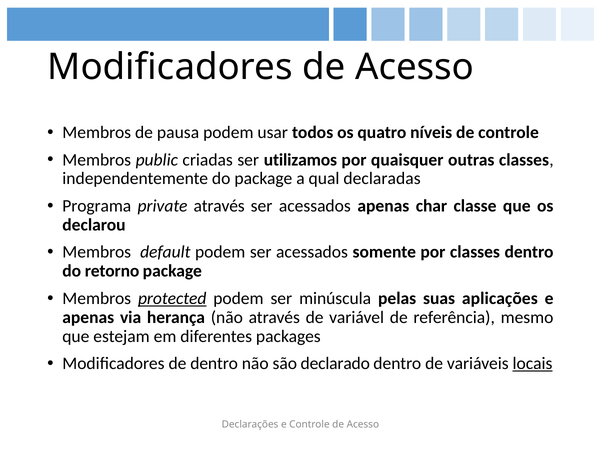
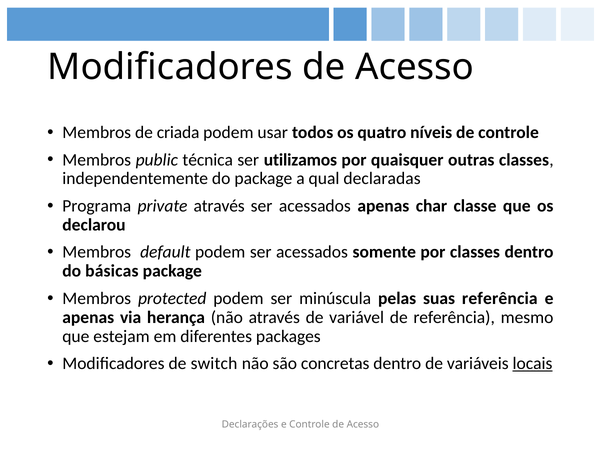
pausa: pausa -> criada (178, 132)
criadas: criadas -> técnica (208, 160)
retorno: retorno -> básicas (112, 271)
protected underline: present -> none (172, 298)
suas aplicações: aplicações -> referência (500, 298)
de dentro: dentro -> switch (214, 363)
declarado: declarado -> concretas (335, 363)
